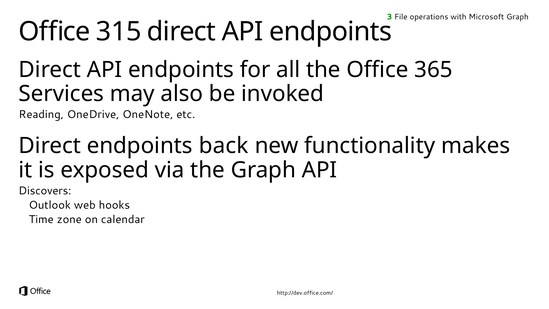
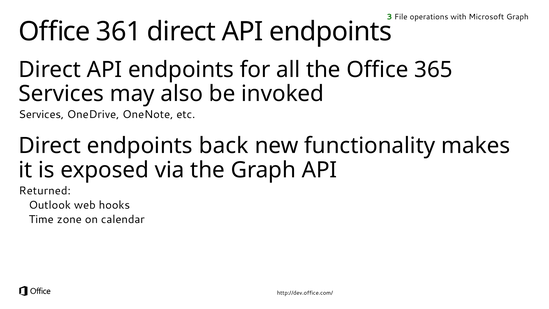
315: 315 -> 361 (119, 31)
Reading: Reading -> Services (41, 114)
Discovers: Discovers -> Returned (45, 190)
